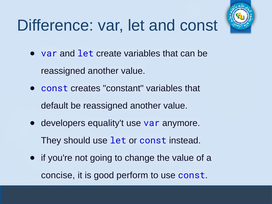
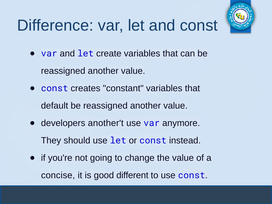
equality't: equality't -> another't (106, 123)
perform: perform -> different (132, 175)
